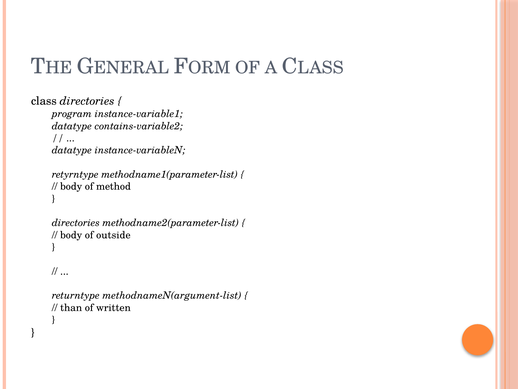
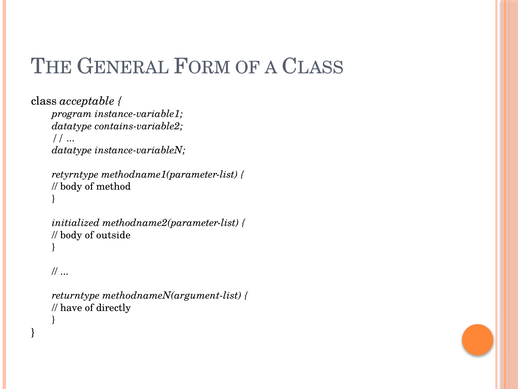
class directories: directories -> acceptable (87, 101)
directories: directories -> initialized (76, 223)
than: than -> have (71, 307)
written: written -> directly (113, 307)
